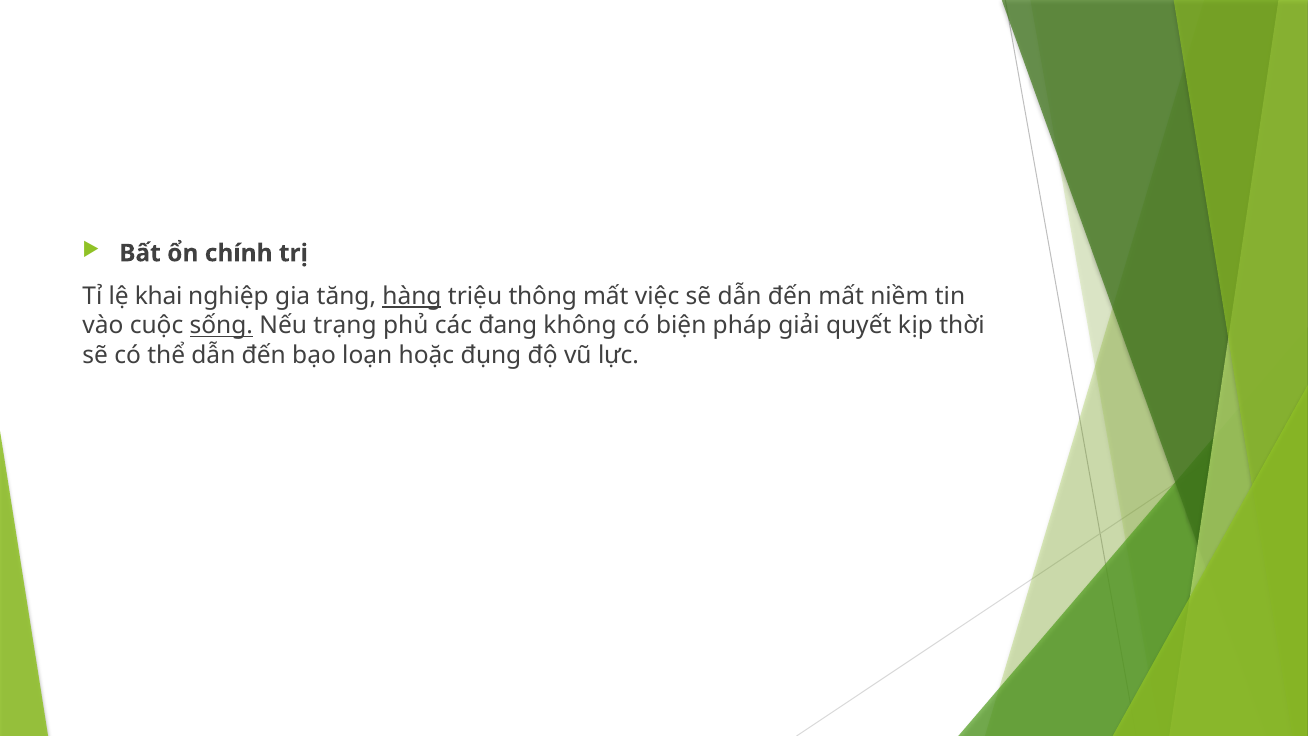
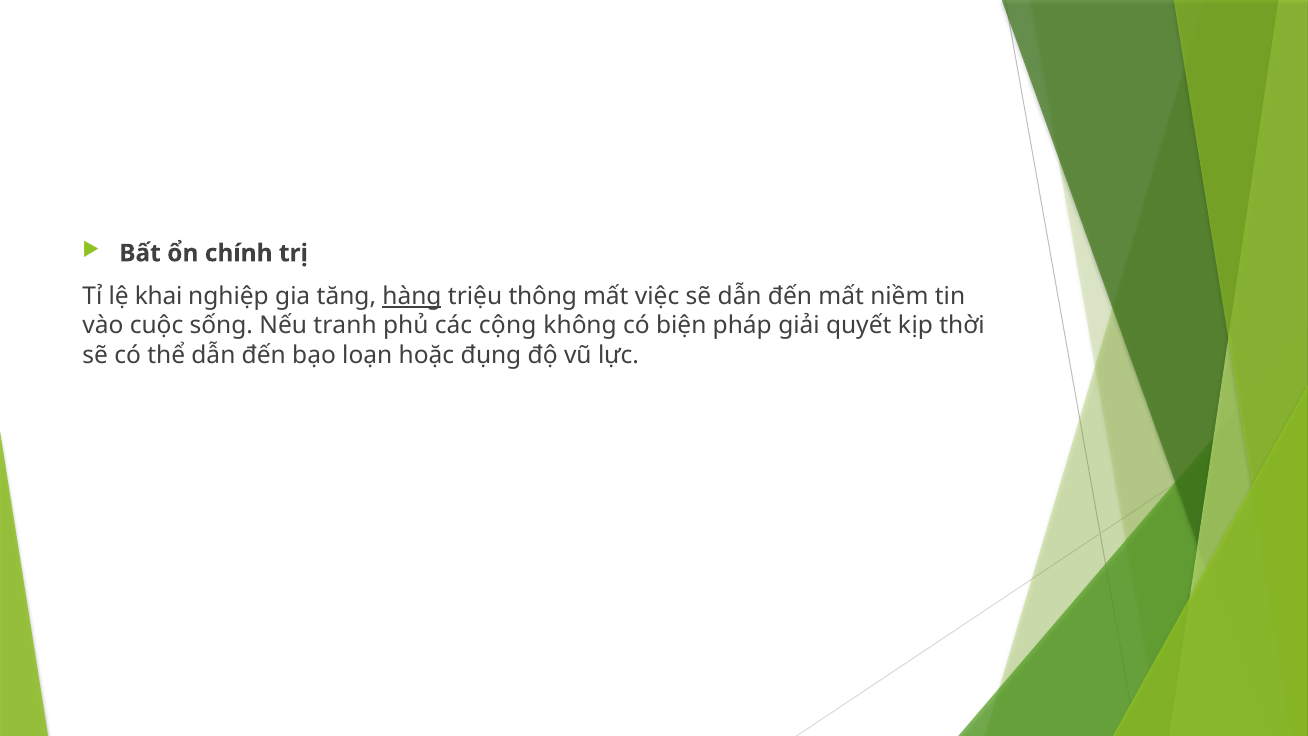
sống underline: present -> none (221, 326)
trạng: trạng -> tranh (345, 326)
đang: đang -> cộng (508, 326)
